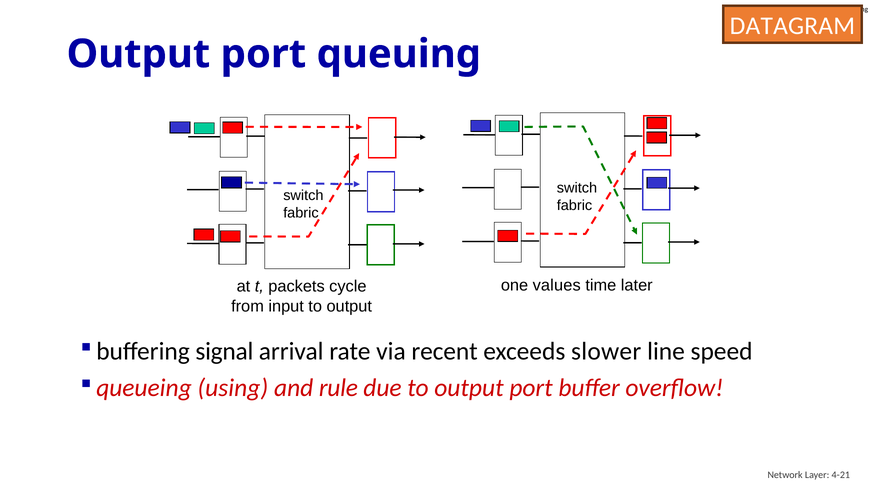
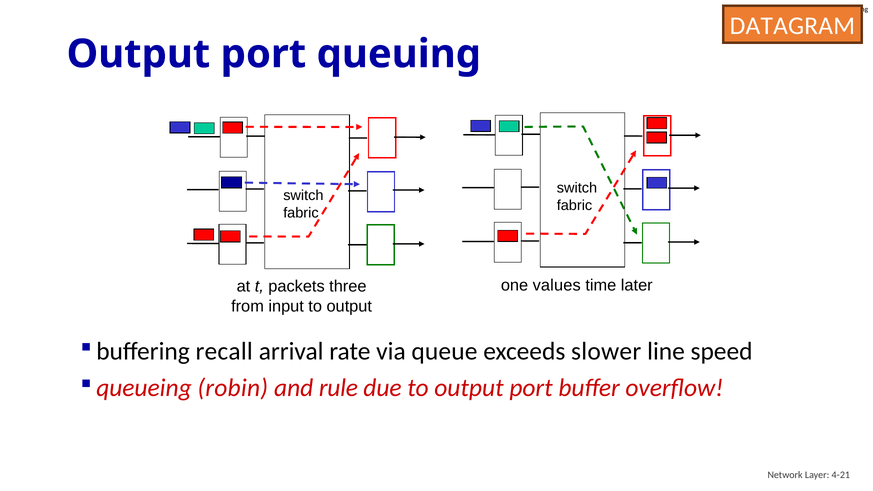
cycle: cycle -> three (348, 287)
signal: signal -> recall (224, 351)
recent: recent -> queue (444, 351)
using: using -> robin (233, 388)
